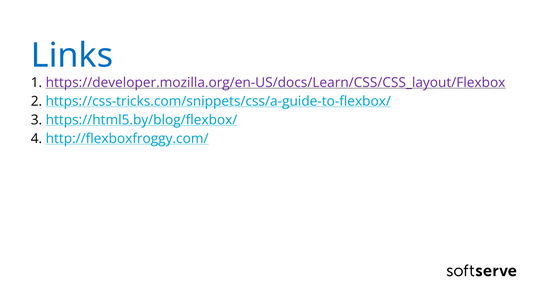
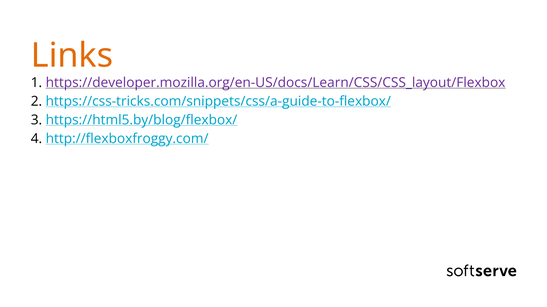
Links colour: blue -> orange (72, 56)
